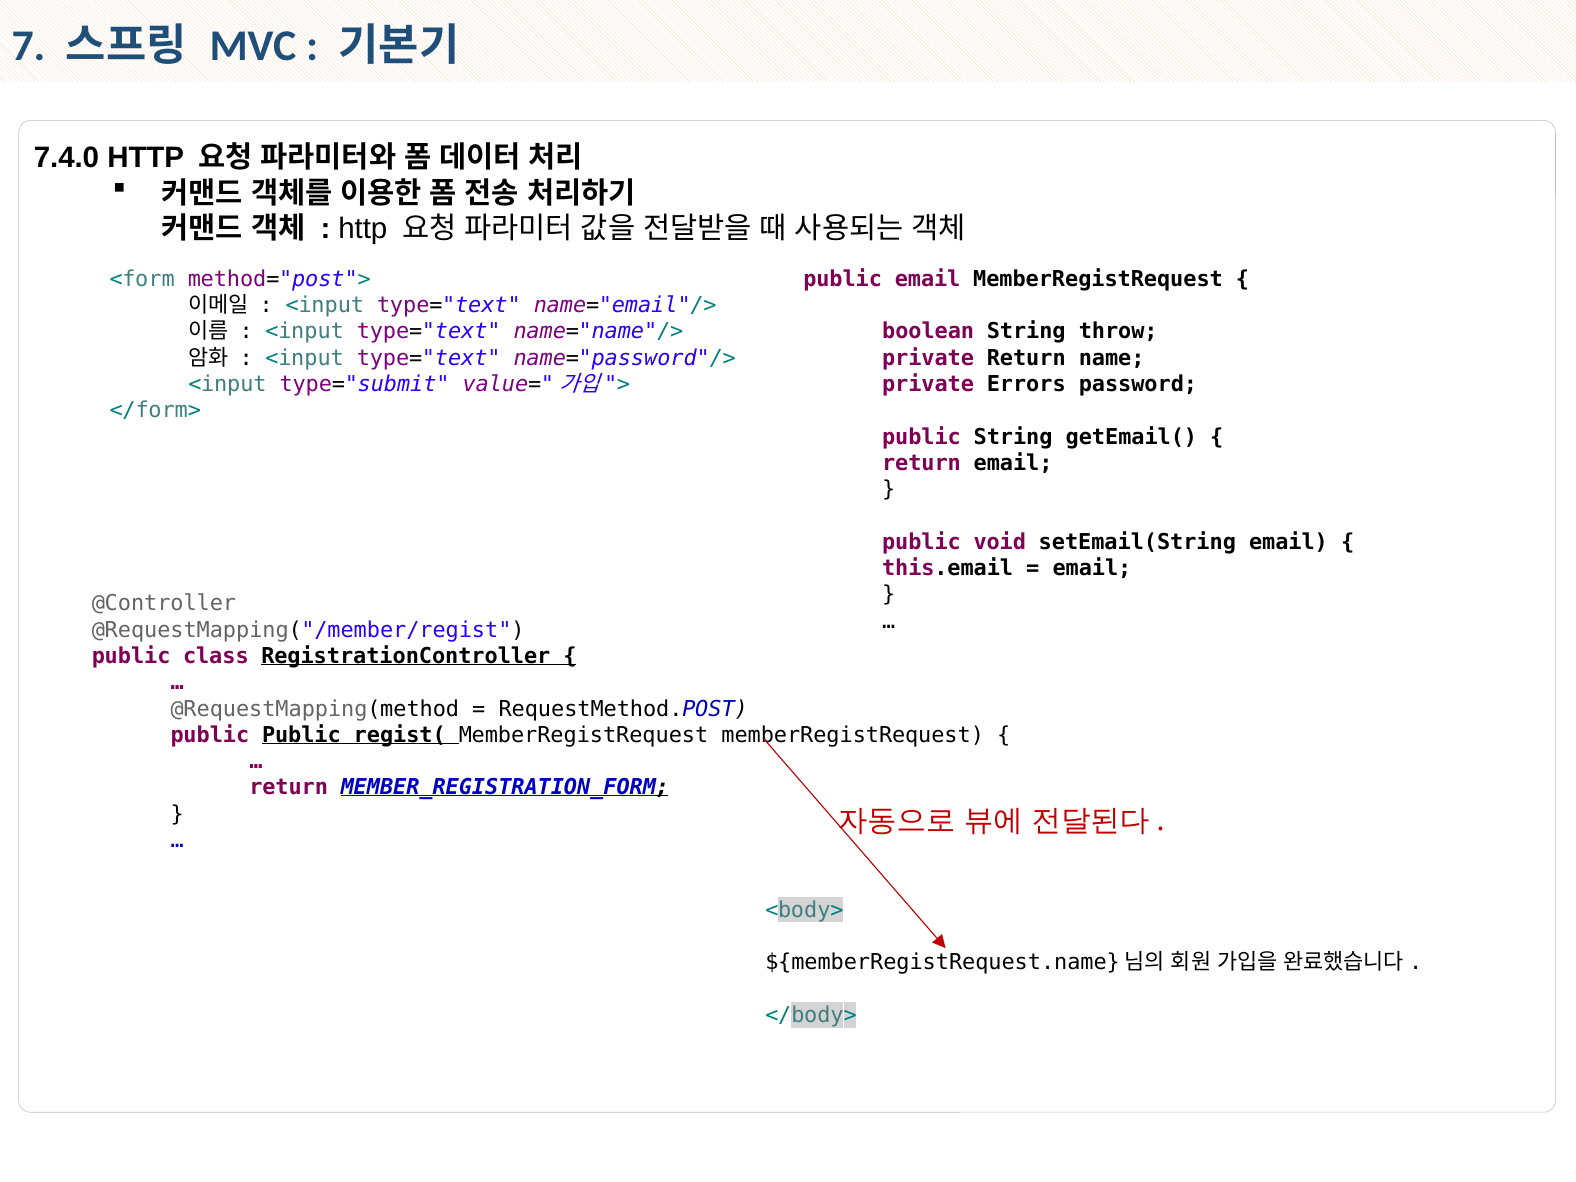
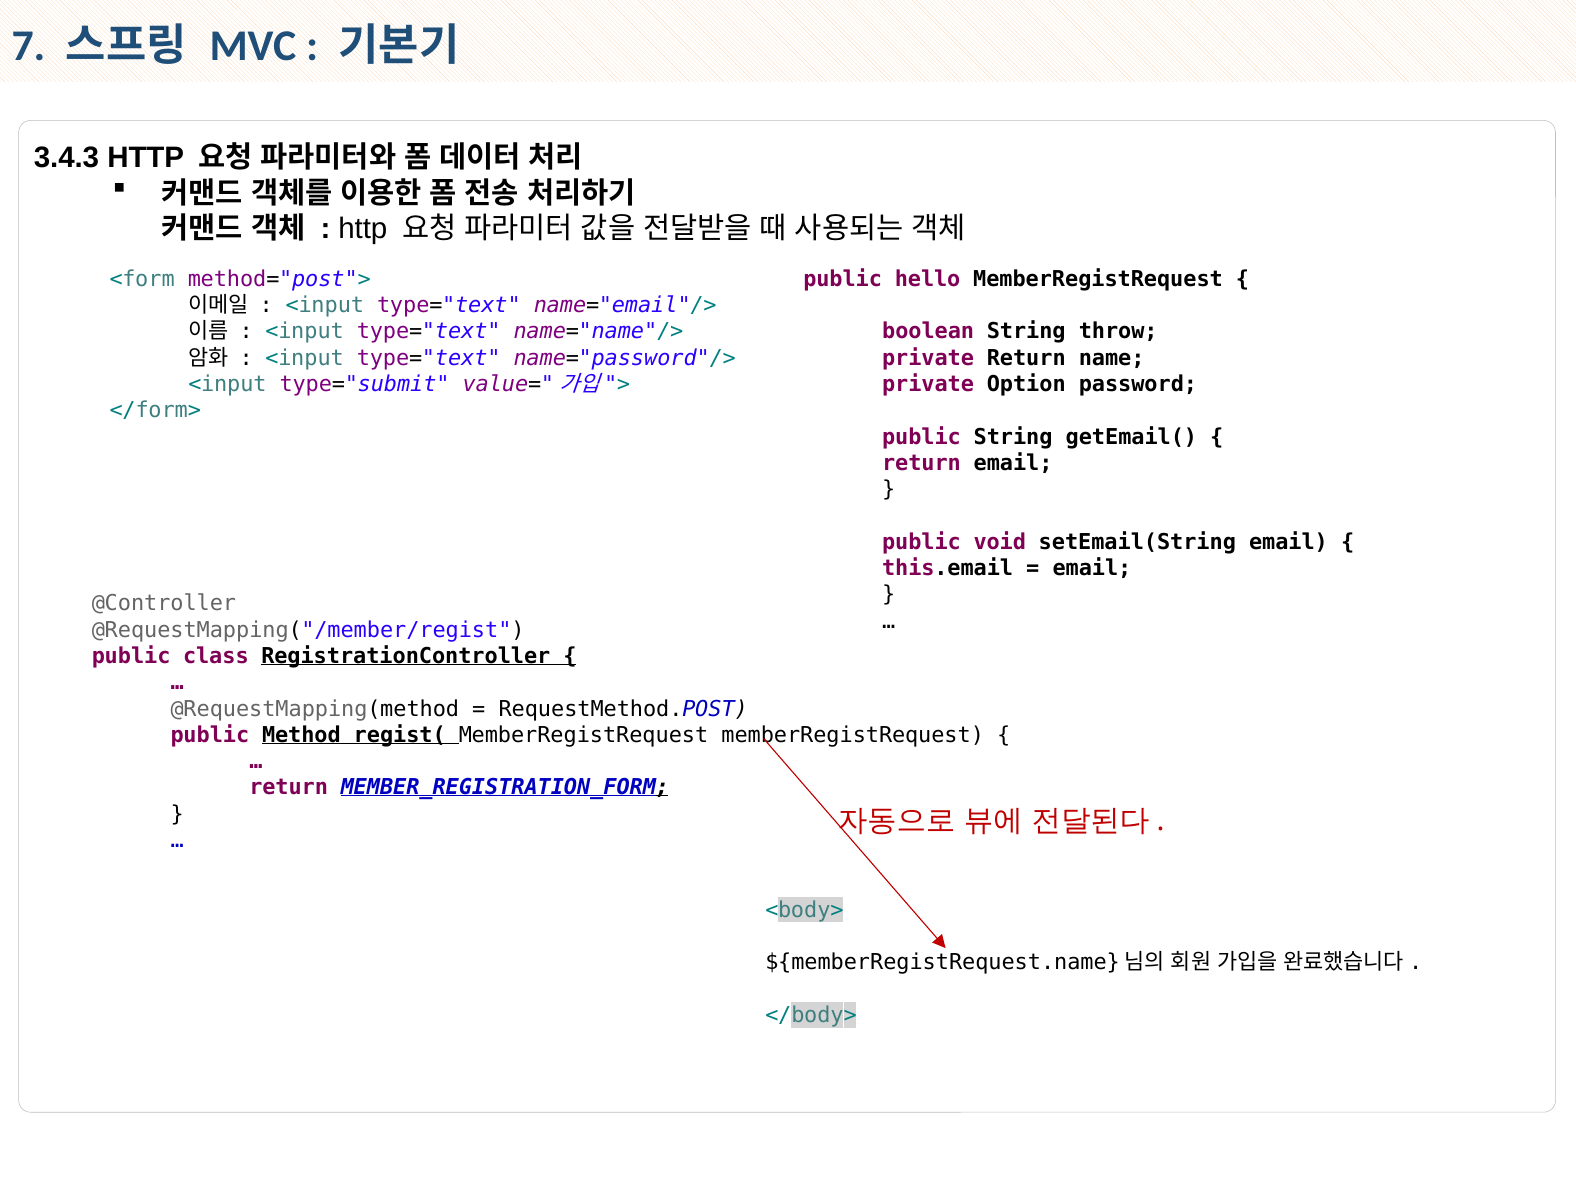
7.4.0: 7.4.0 -> 3.4.3 (66, 158)
public email: email -> hello (928, 279)
Errors: Errors -> Option (1026, 384)
public Public: Public -> Method (301, 735)
